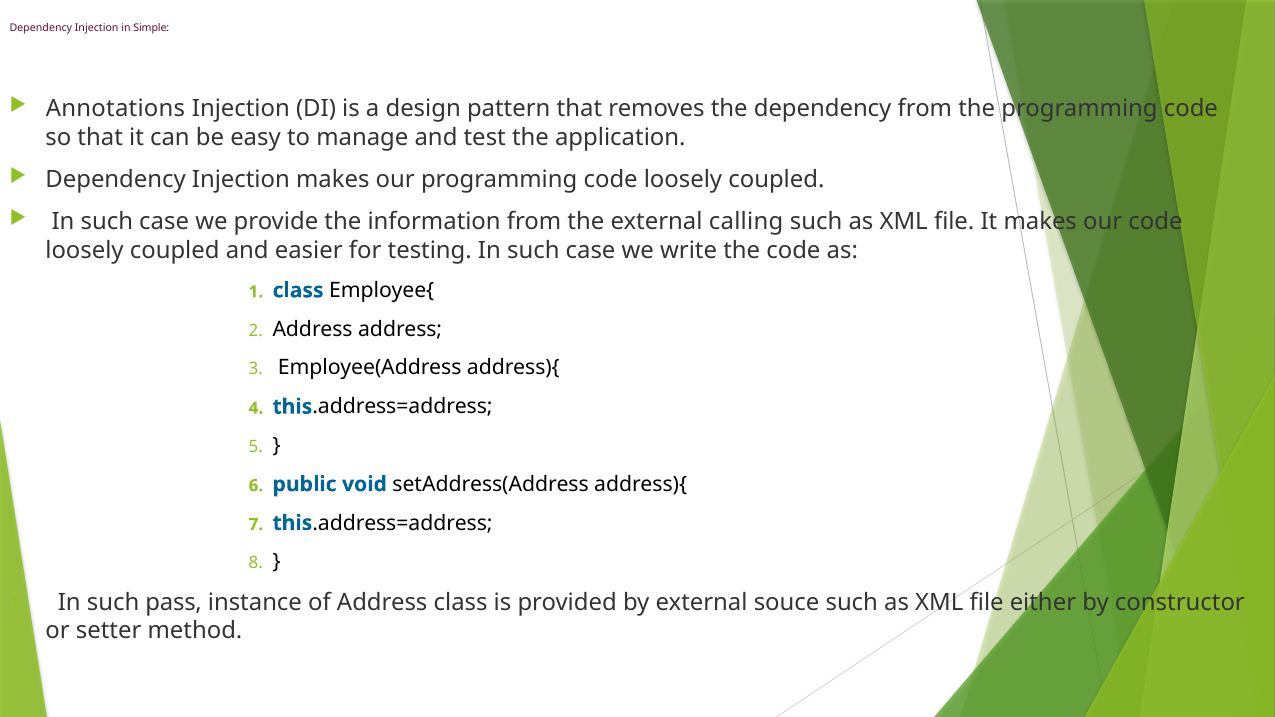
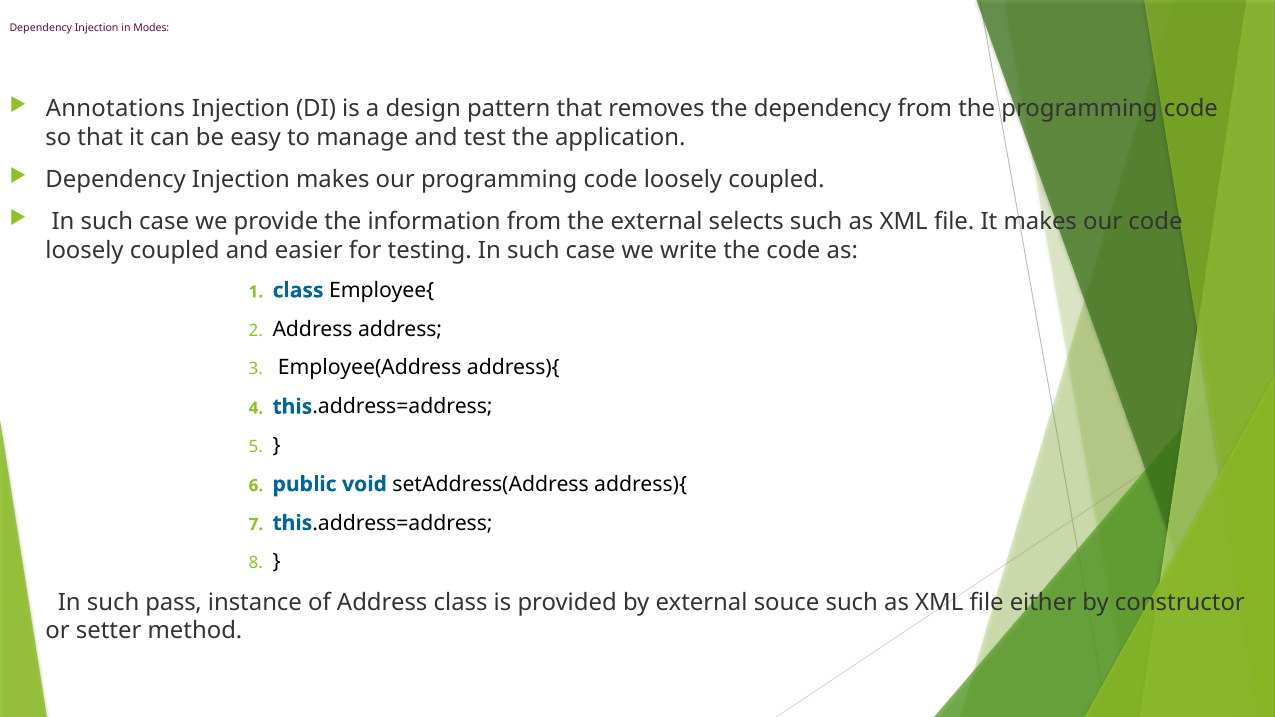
Simple: Simple -> Modes (151, 28)
calling: calling -> selects (746, 222)
